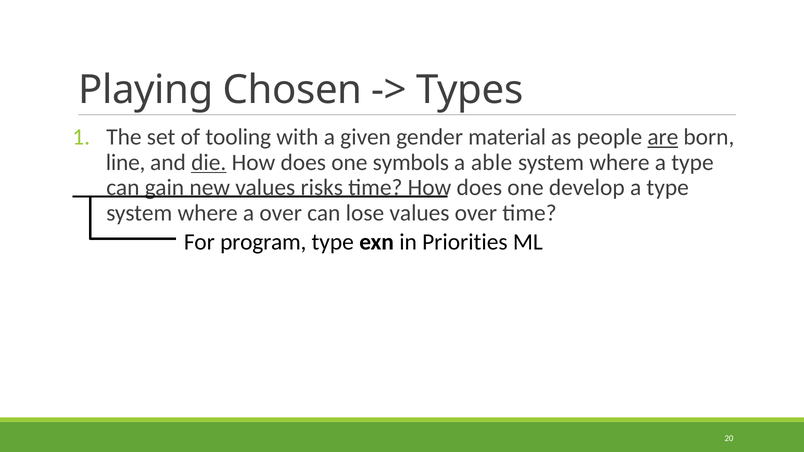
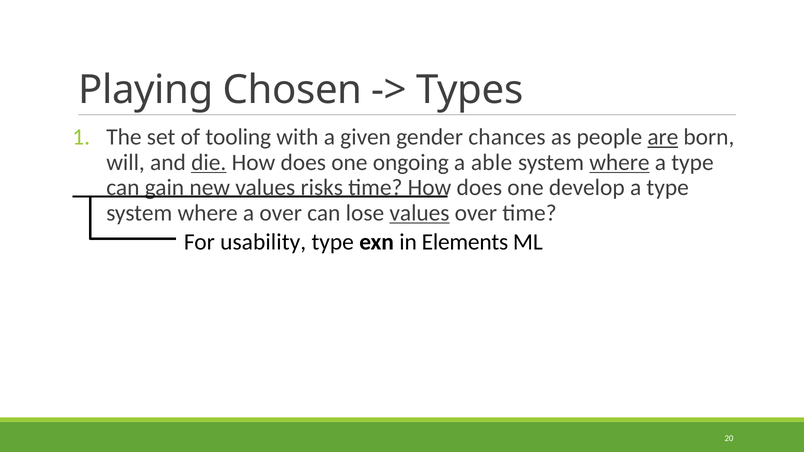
material: material -> chances (507, 137)
line: line -> will (126, 162)
symbols: symbols -> ongoing (411, 162)
where underline: none -> present (619, 162)
values underline: none -> present (419, 213)
program: program -> usability (263, 242)
Priorities: Priorities -> Elements (465, 242)
